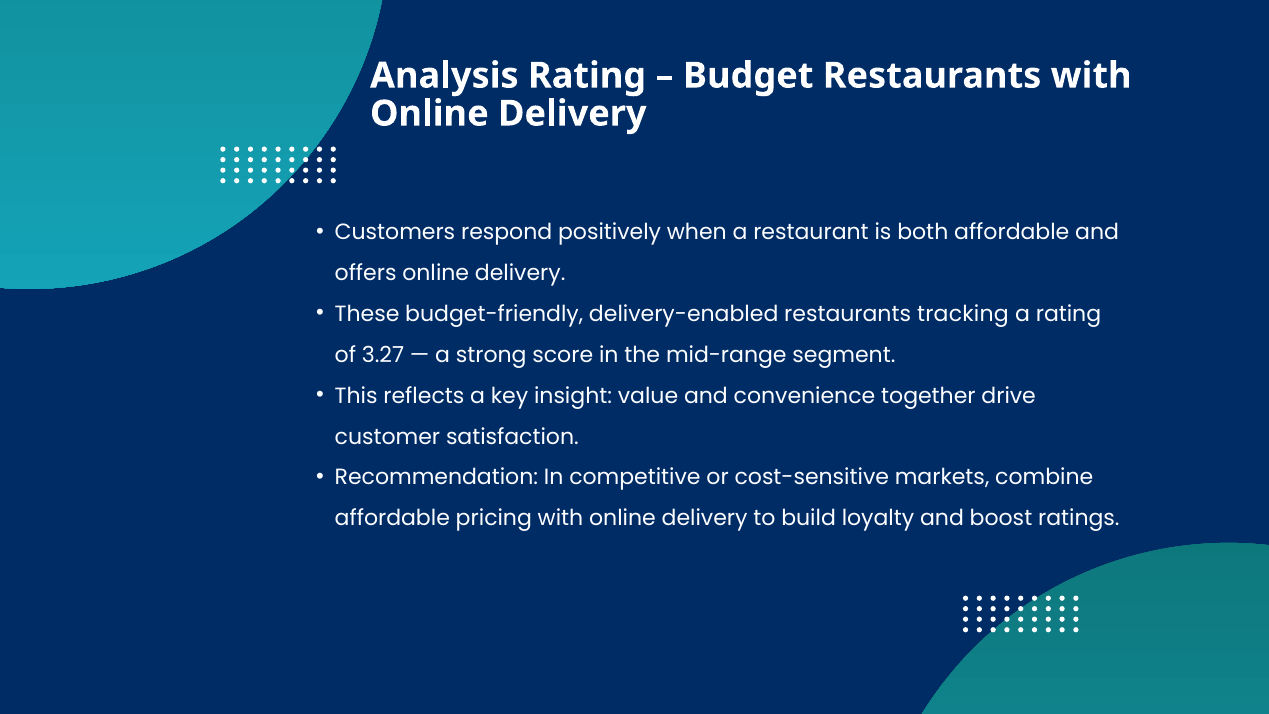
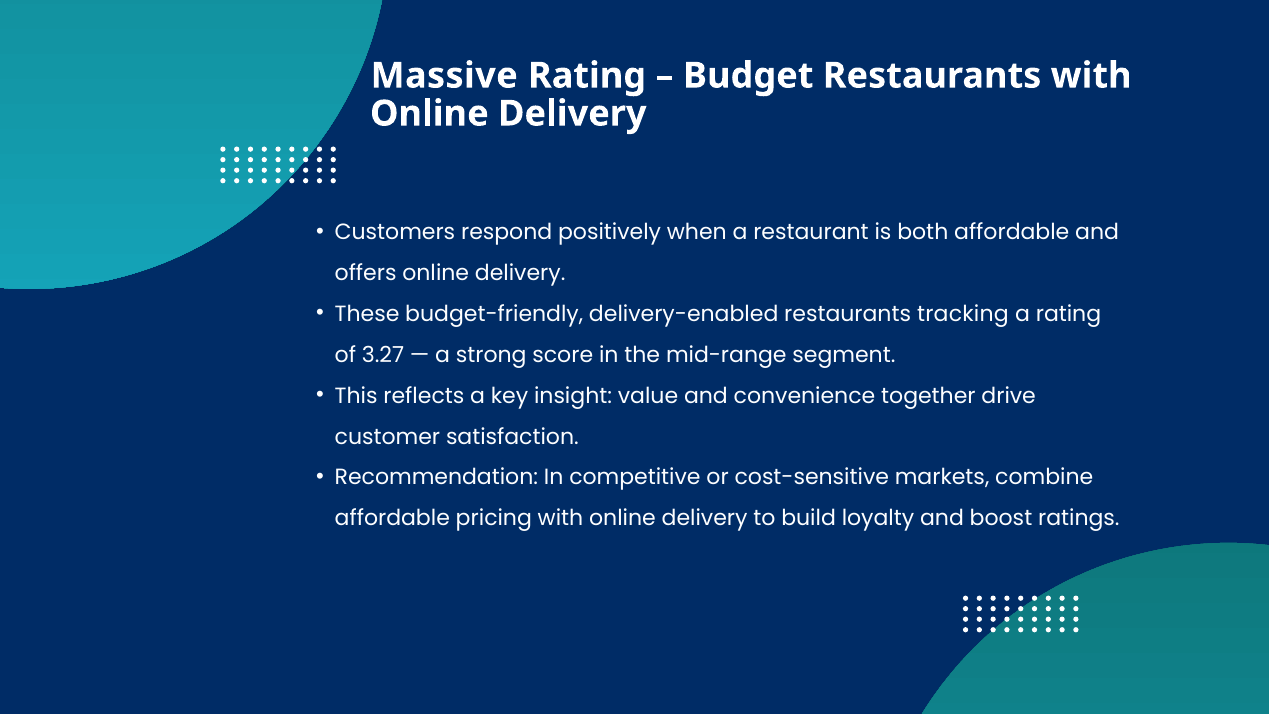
Analysis: Analysis -> Massive (444, 76)
